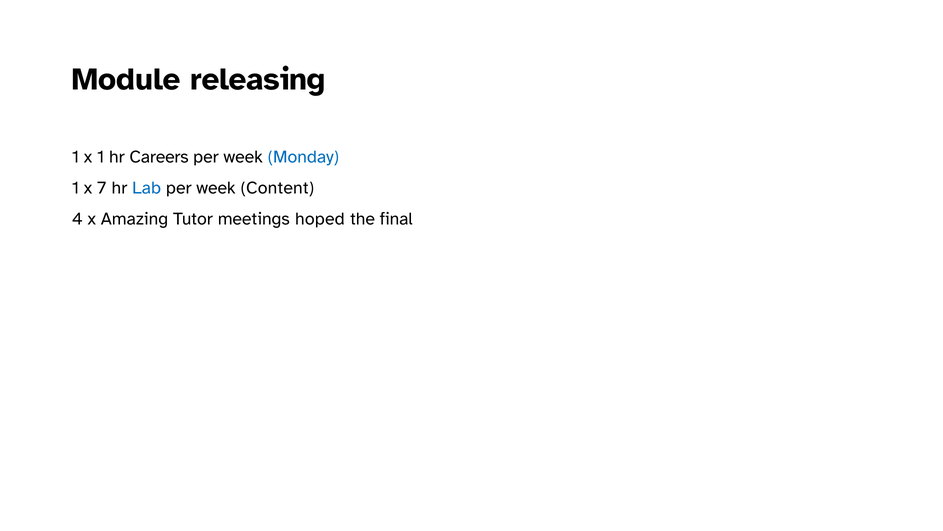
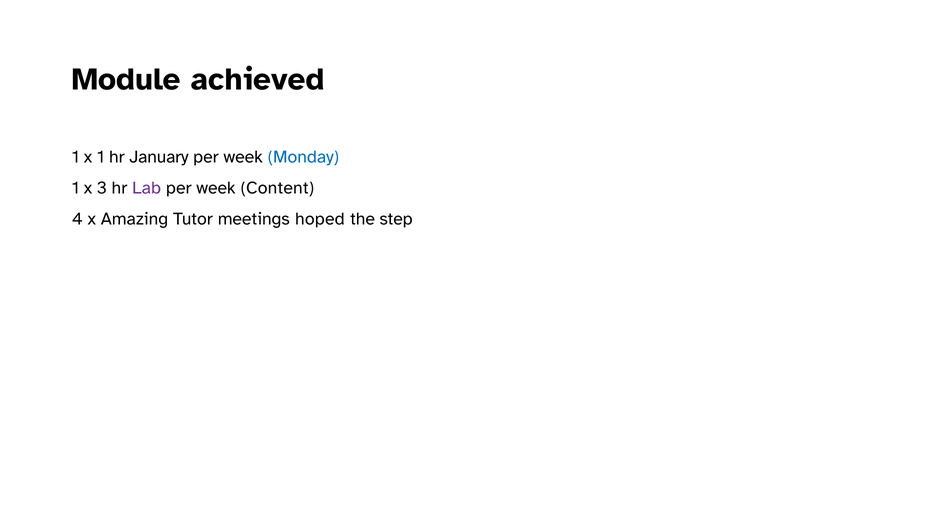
releasing: releasing -> achieved (258, 79)
Careers: Careers -> January (159, 157)
7: 7 -> 3 (102, 188)
Lab colour: blue -> purple (147, 188)
final: final -> step (396, 219)
